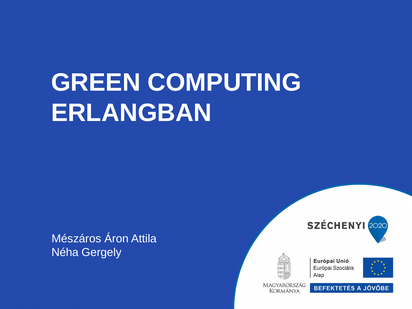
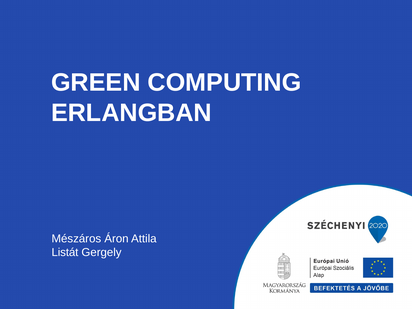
Néha: Néha -> Listát (65, 253)
